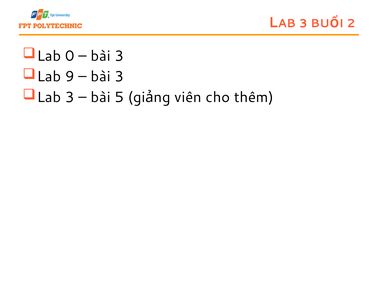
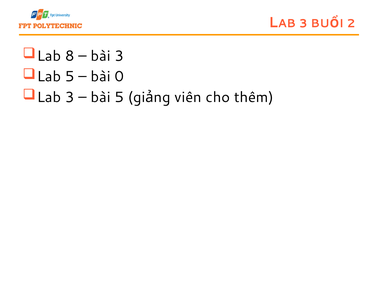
0: 0 -> 8 (70, 56)
Lab 9: 9 -> 5 (70, 76)
3: 3 -> 0 (119, 76)
